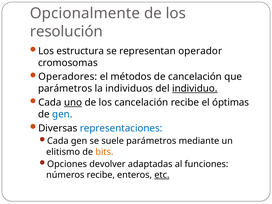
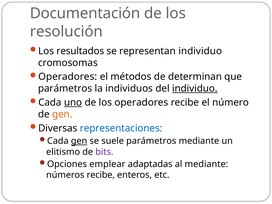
Opcionalmente: Opcionalmente -> Documentación (85, 13)
estructura: estructura -> resultados (80, 51)
representan operador: operador -> individuo (200, 51)
de cancelación: cancelación -> determinan (195, 77)
los cancelación: cancelación -> operadores (141, 102)
óptimas: óptimas -> número (231, 102)
gen colour: blue -> orange (62, 114)
gen underline: none -> present (79, 141)
bits colour: orange -> purple (104, 152)
devolver: devolver -> emplear (107, 164)
al funciones: funciones -> mediante (206, 164)
etc underline: present -> none (162, 175)
